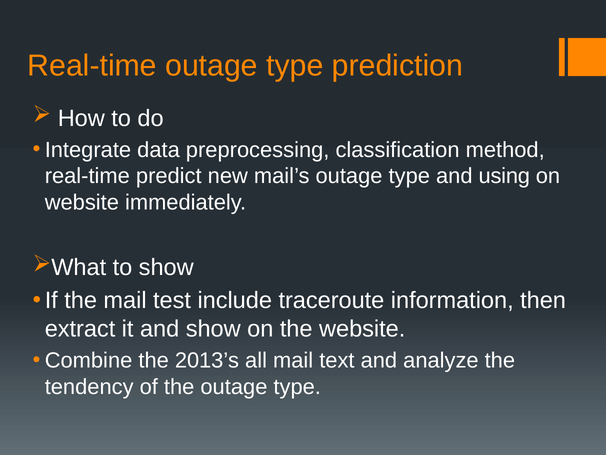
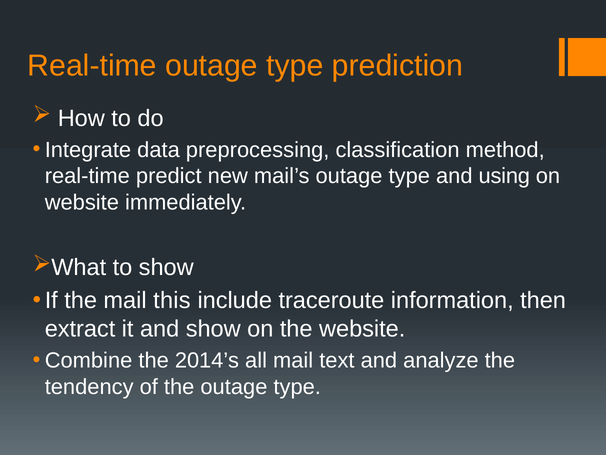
test: test -> this (172, 300)
2013’s: 2013’s -> 2014’s (207, 360)
